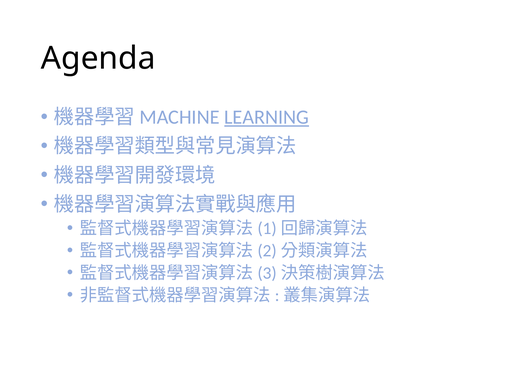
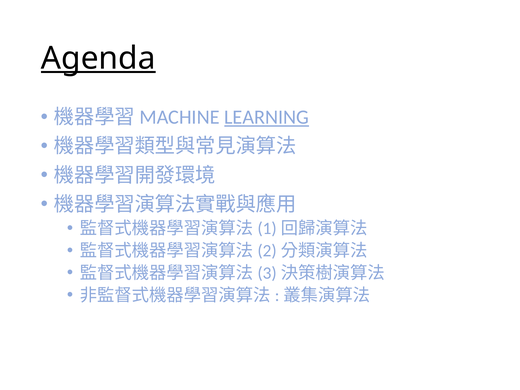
Agenda underline: none -> present (98, 58)
